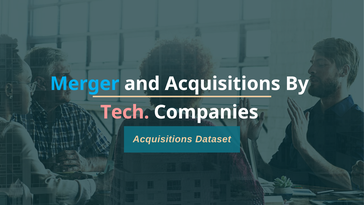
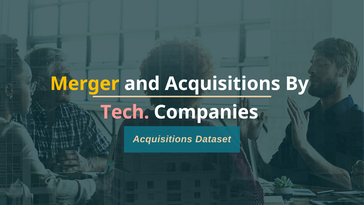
Merger colour: light blue -> yellow (85, 84)
